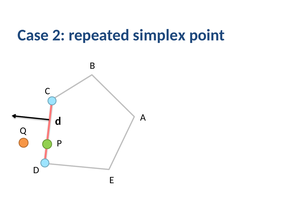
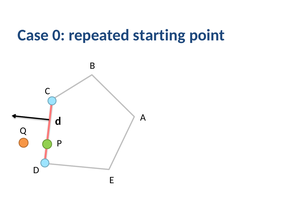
2: 2 -> 0 (59, 35)
simplex: simplex -> starting (159, 35)
